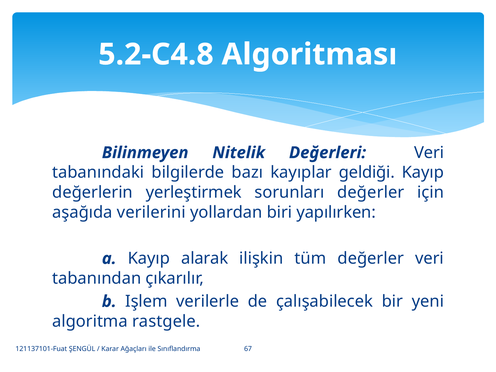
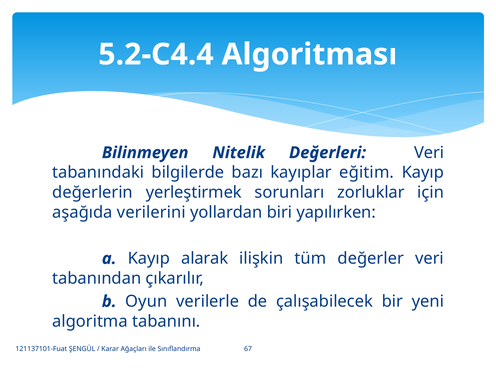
5.2-C4.8: 5.2-C4.8 -> 5.2-C4.4 (156, 54)
geldiği: geldiği -> eğitim (367, 173)
sorunları değerler: değerler -> zorluklar (371, 192)
Işlem: Işlem -> Oyun (146, 301)
rastgele: rastgele -> tabanını (166, 321)
